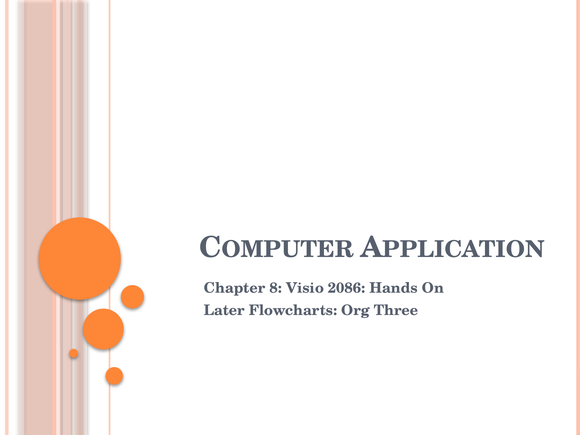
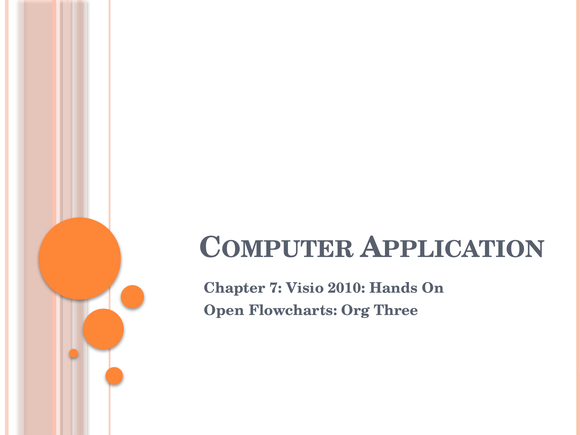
8: 8 -> 7 (276, 288)
2086: 2086 -> 2010 (347, 288)
Later: Later -> Open (224, 310)
